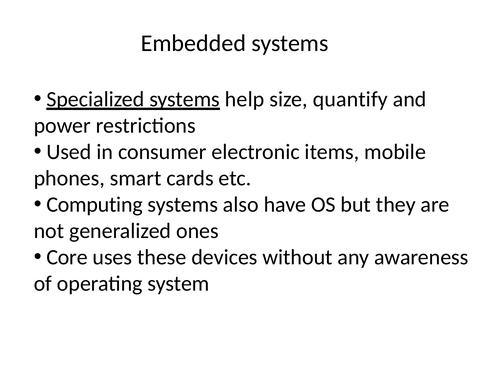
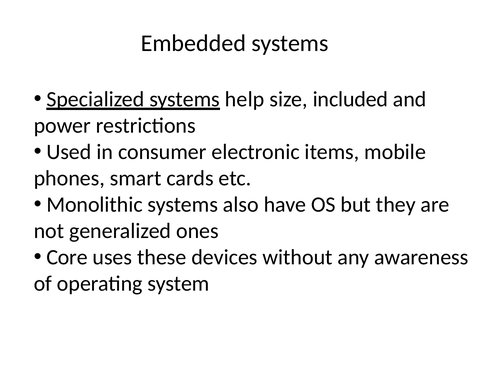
quantify: quantify -> included (350, 100)
Computing: Computing -> Monolithic (94, 205)
